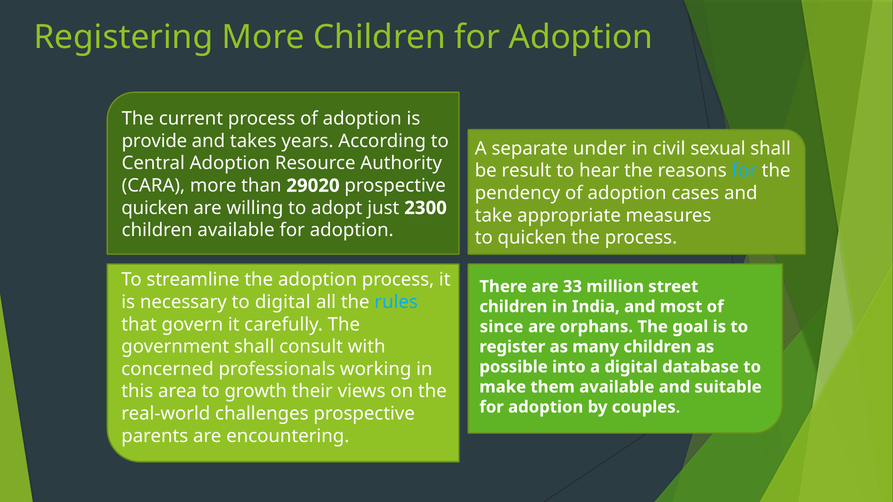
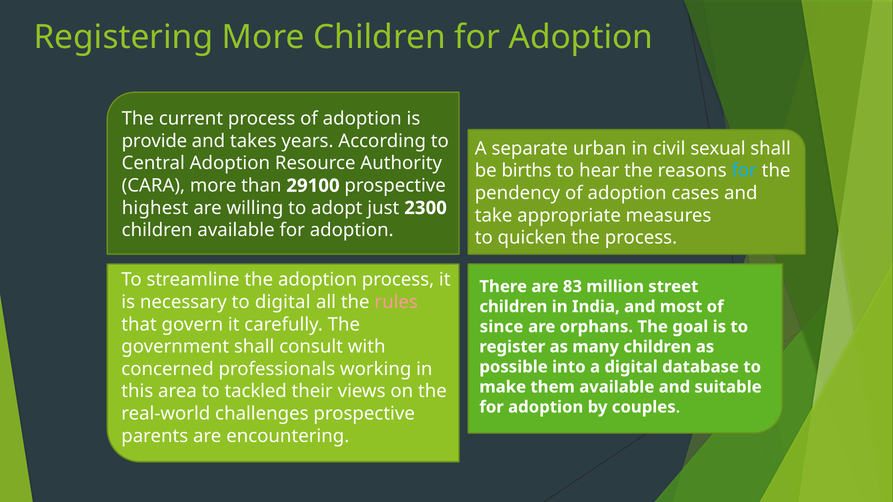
under: under -> urban (600, 149)
result: result -> births (527, 171)
29020: 29020 -> 29100 (313, 186)
quicken: quicken -> highest (155, 208)
33: 33 -> 83 (572, 287)
rules colour: light blue -> pink (396, 302)
growth: growth -> tackled (256, 392)
